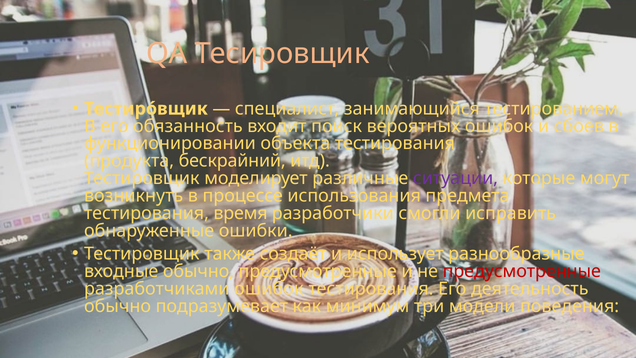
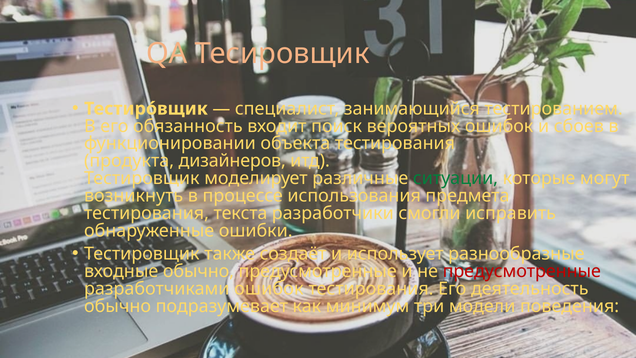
бескрайний: бескрайний -> дизайнеров (232, 161)
ситуации colour: purple -> green (455, 178)
время: время -> текста (240, 213)
